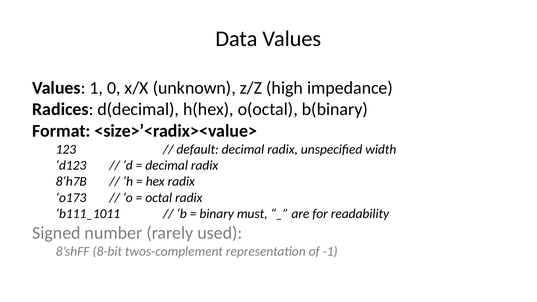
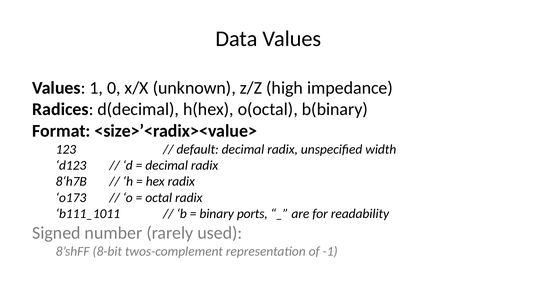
must: must -> ports (252, 214)
